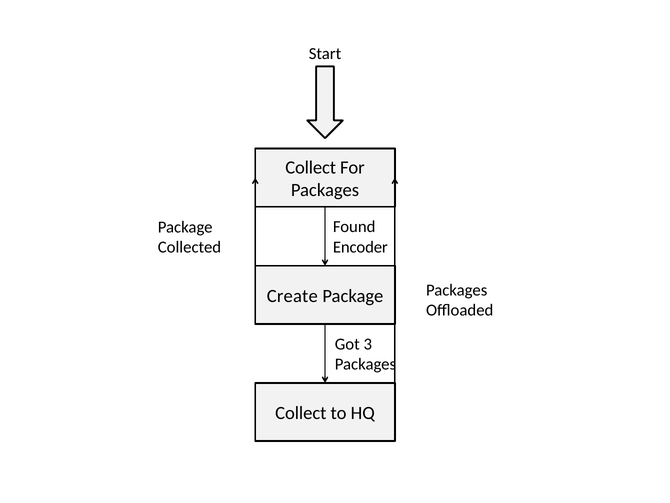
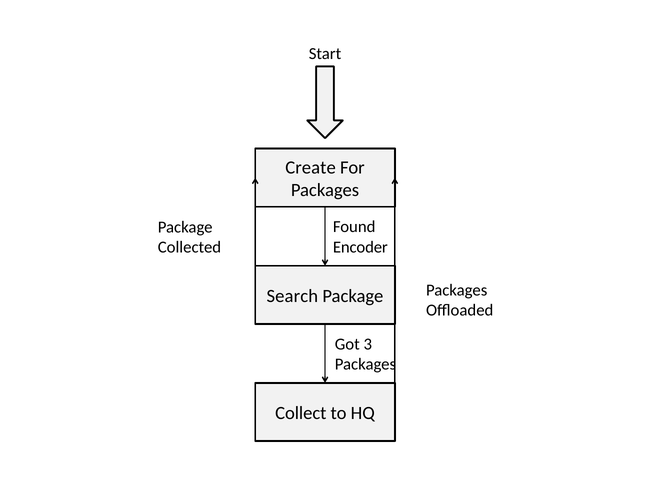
Collect: Collect -> Create (311, 168)
Create: Create -> Search (292, 296)
